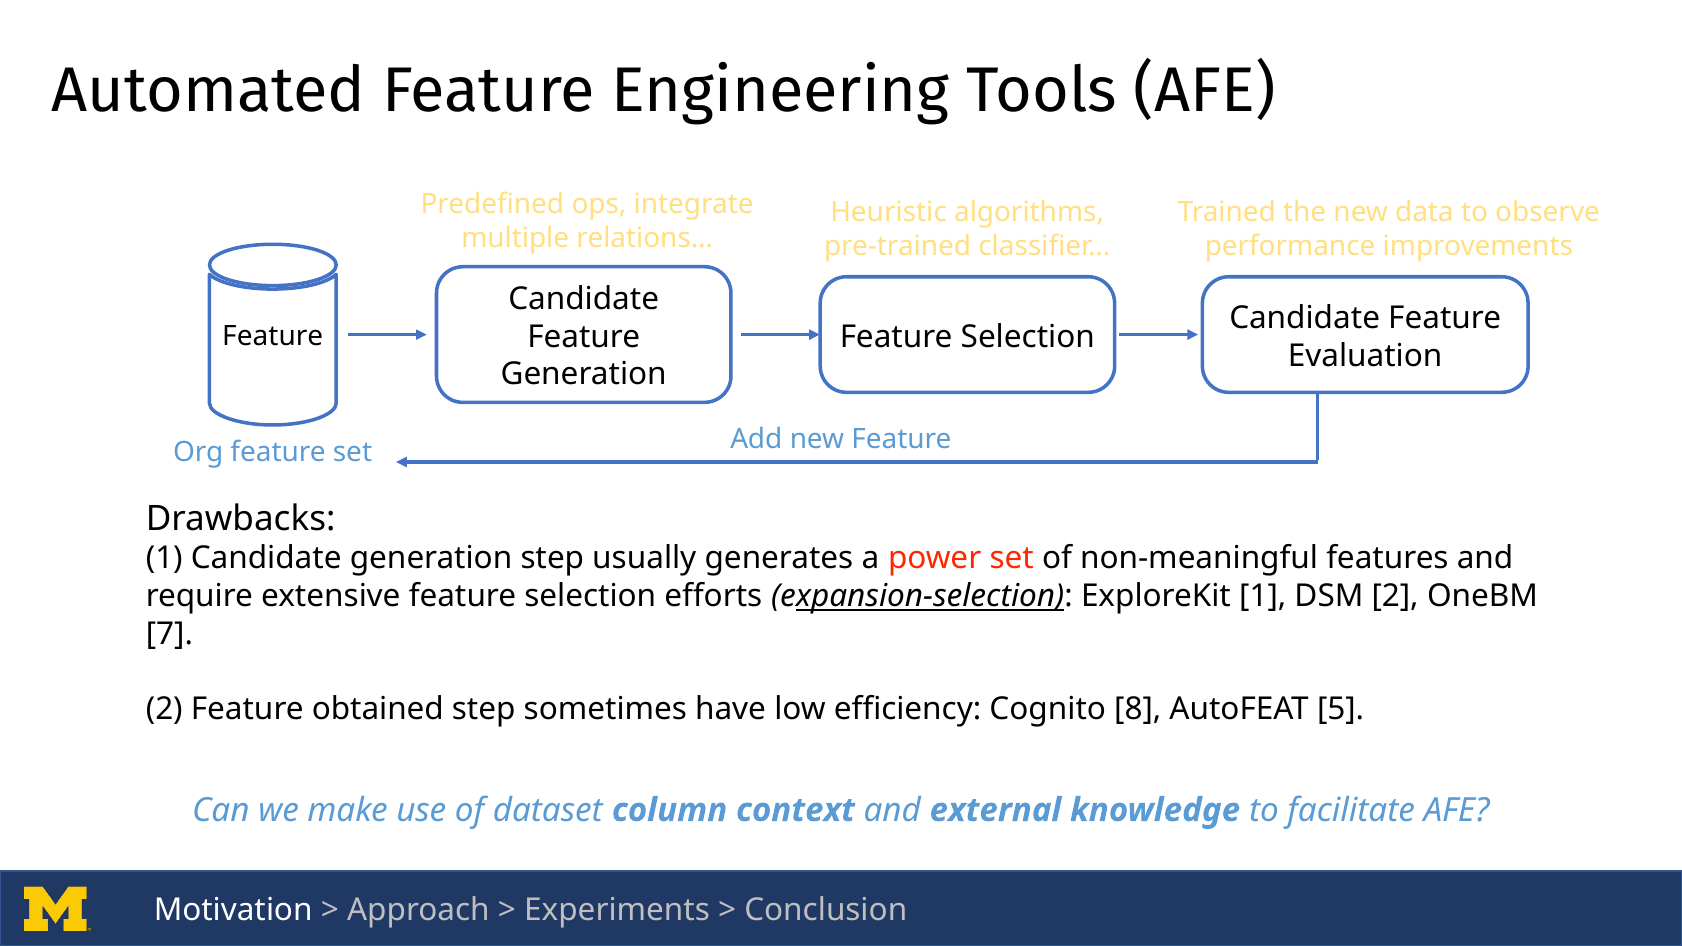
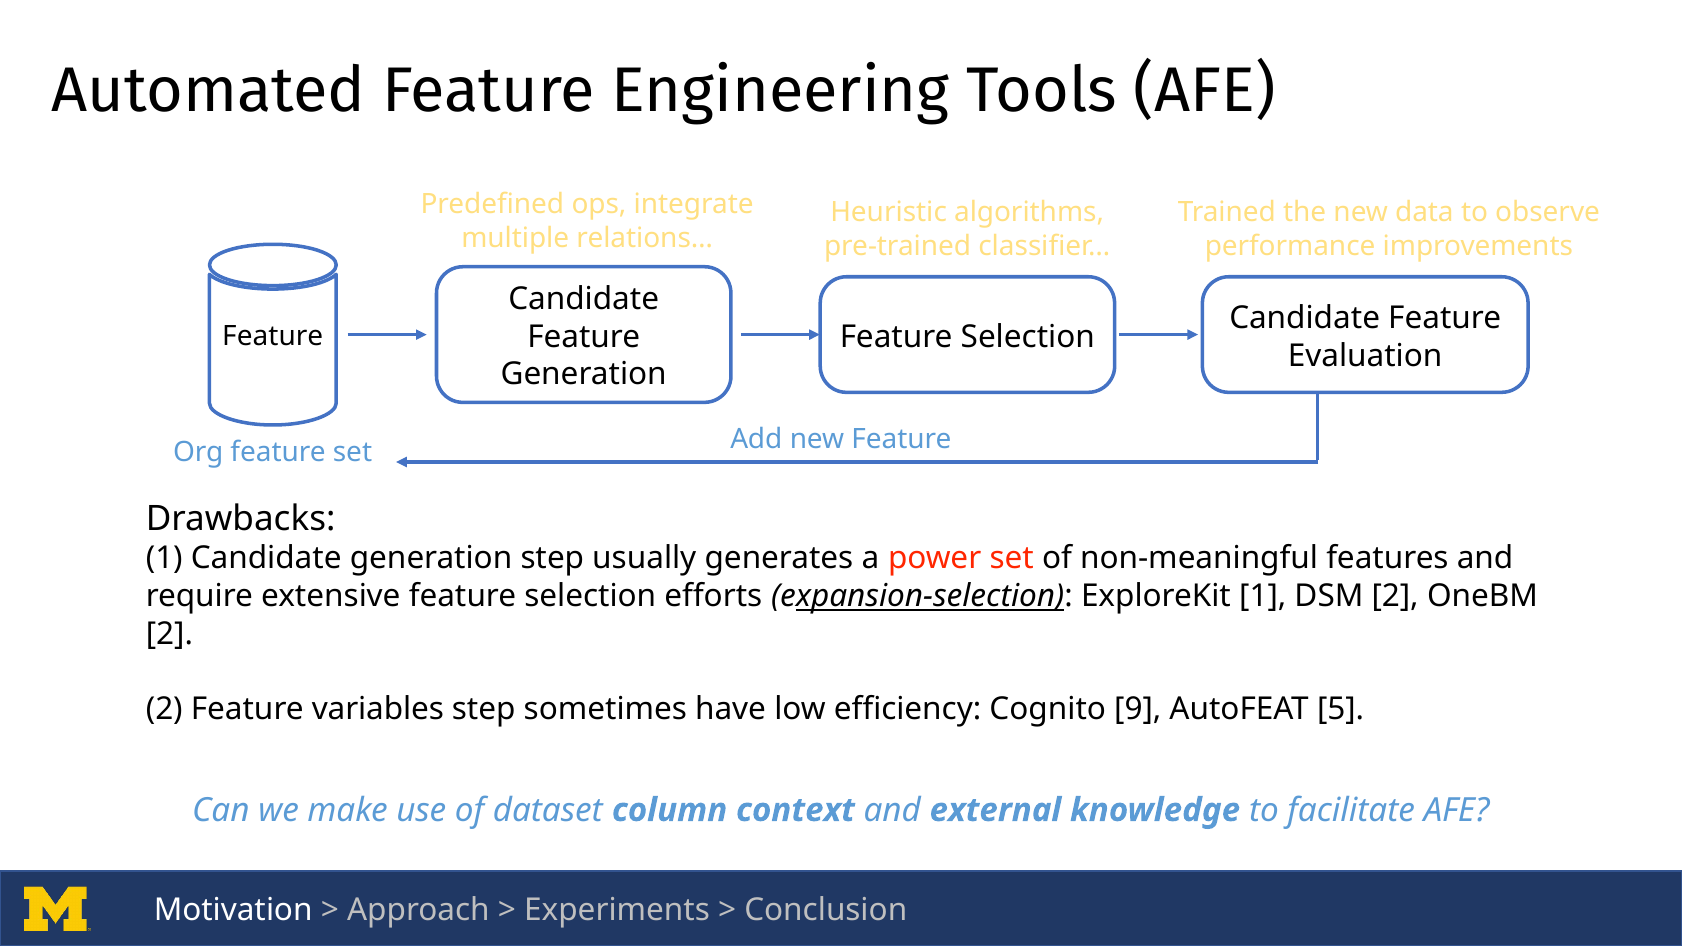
7: 7 -> 2 (169, 634)
obtained: obtained -> variables (378, 710)
8: 8 -> 9 (1138, 710)
